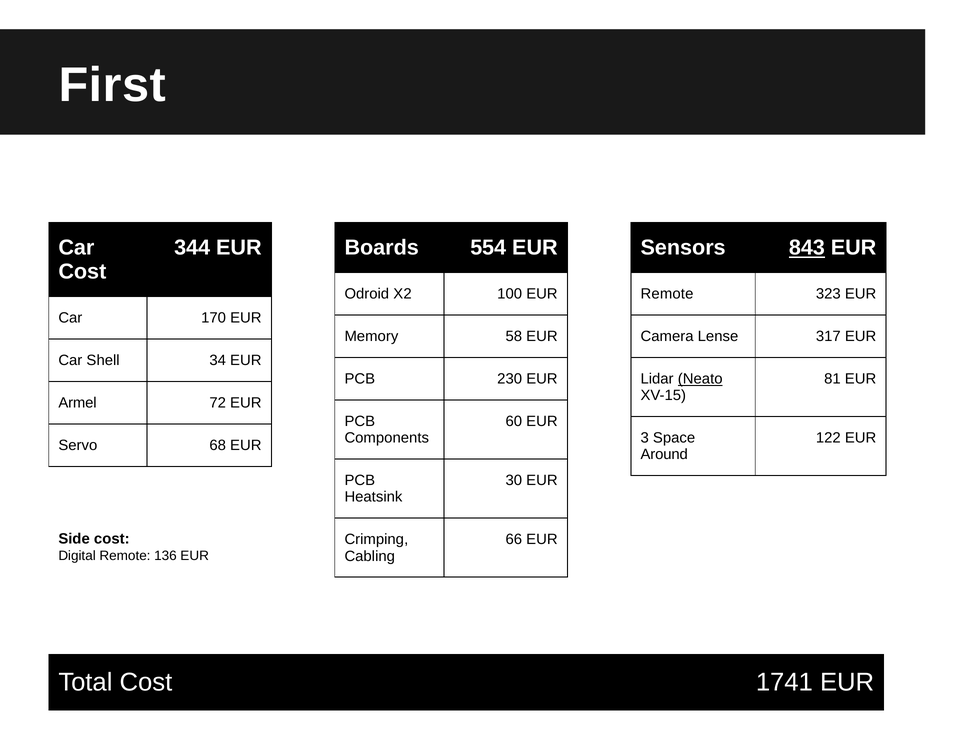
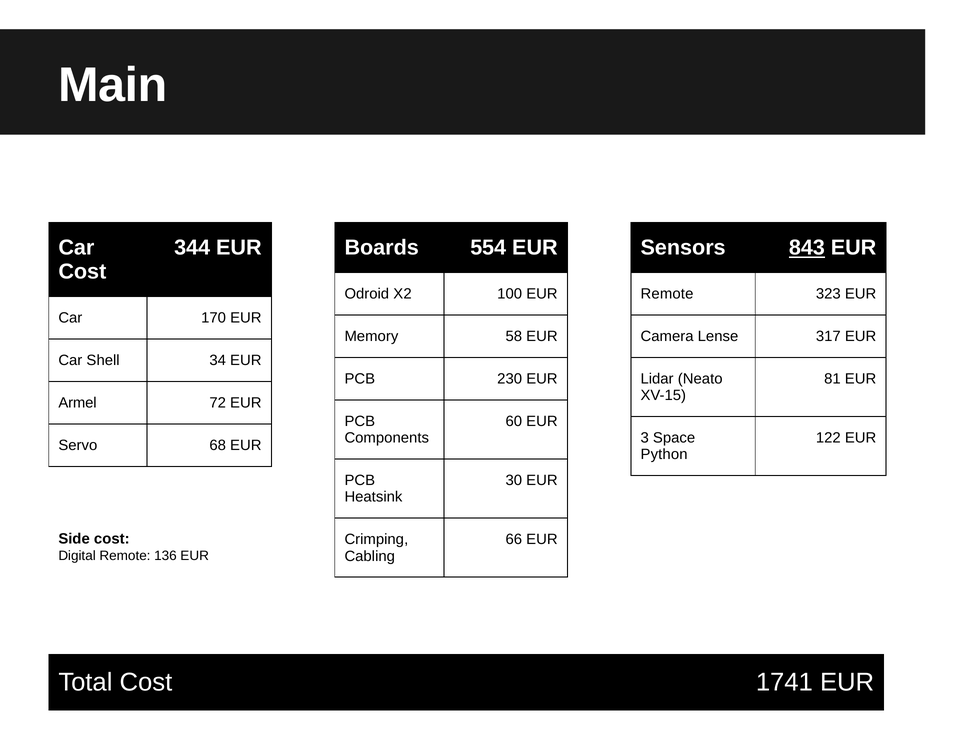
First: First -> Main (113, 85)
Neato underline: present -> none (700, 379)
Around: Around -> Python (664, 455)
